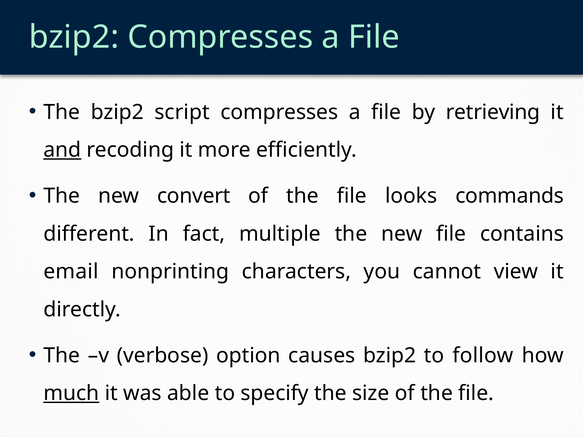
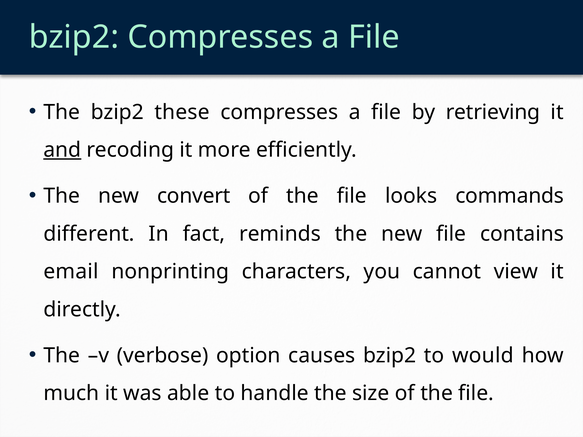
script: script -> these (182, 112)
multiple: multiple -> reminds (280, 234)
follow: follow -> would (483, 356)
much underline: present -> none (71, 394)
specify: specify -> handle (275, 394)
